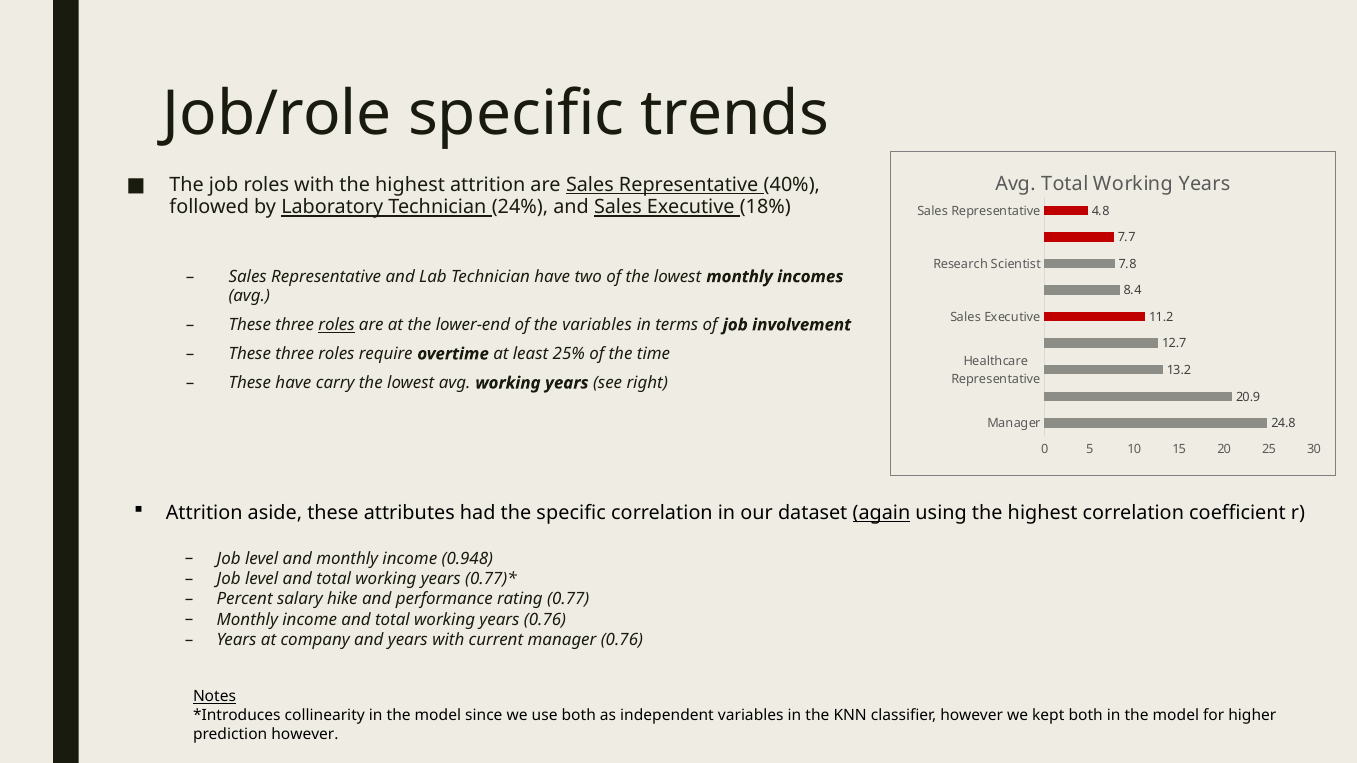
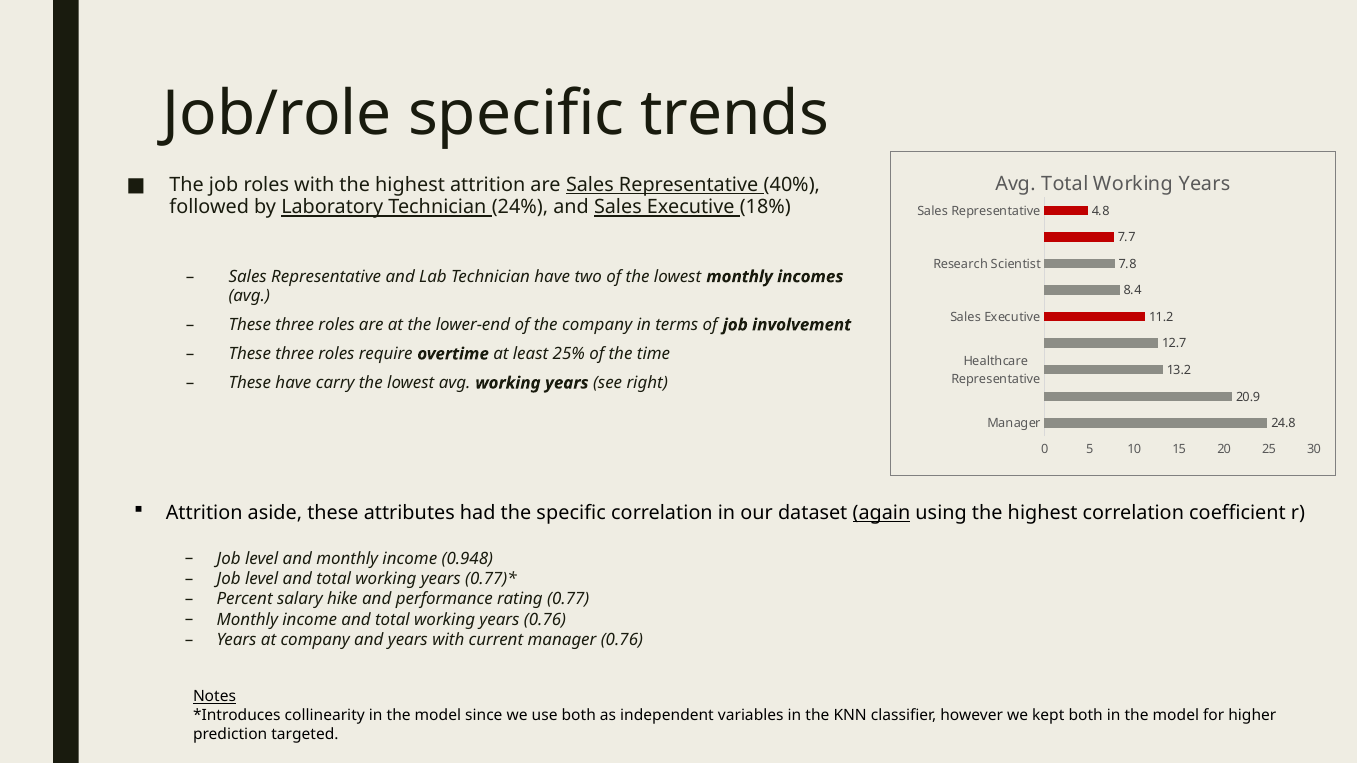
roles underline: present -> none (337, 325)
the variables: variables -> company (597, 325)
prediction however: however -> targeted (305, 734)
